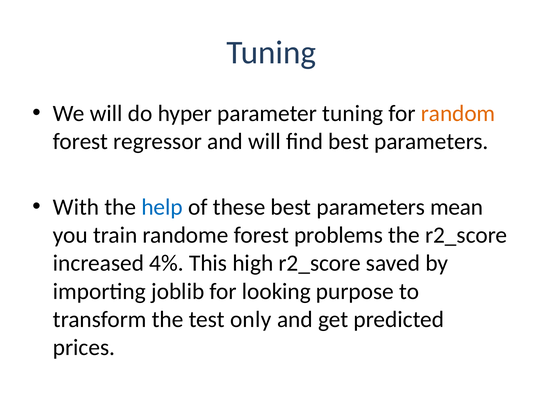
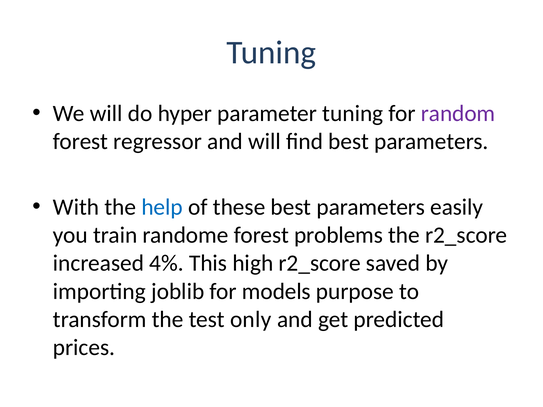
random colour: orange -> purple (458, 113)
mean: mean -> easily (457, 207)
looking: looking -> models (276, 291)
